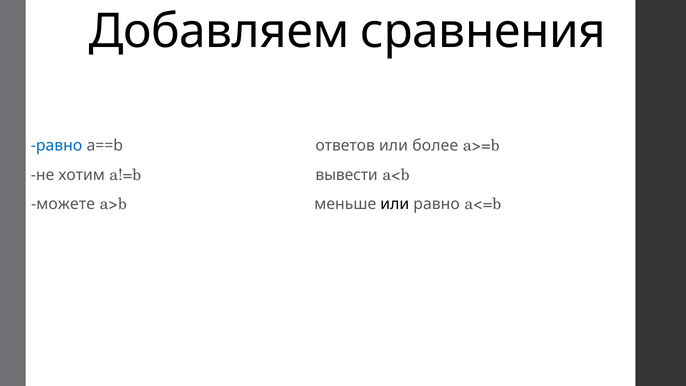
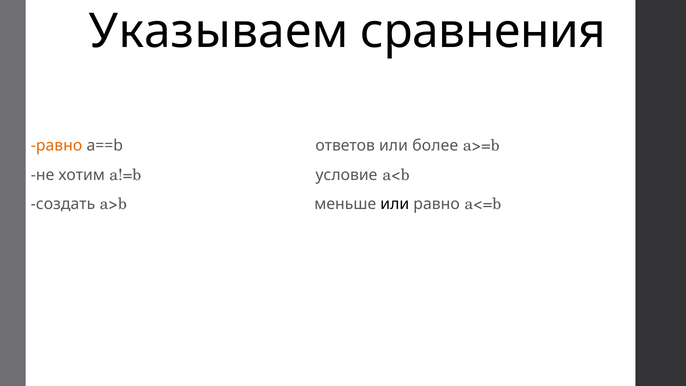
Добавляем: Добавляем -> Указываем (219, 31)
равно colour: blue -> orange (57, 145)
вывести: вывести -> условие (346, 175)
можете: можете -> создать (63, 204)
